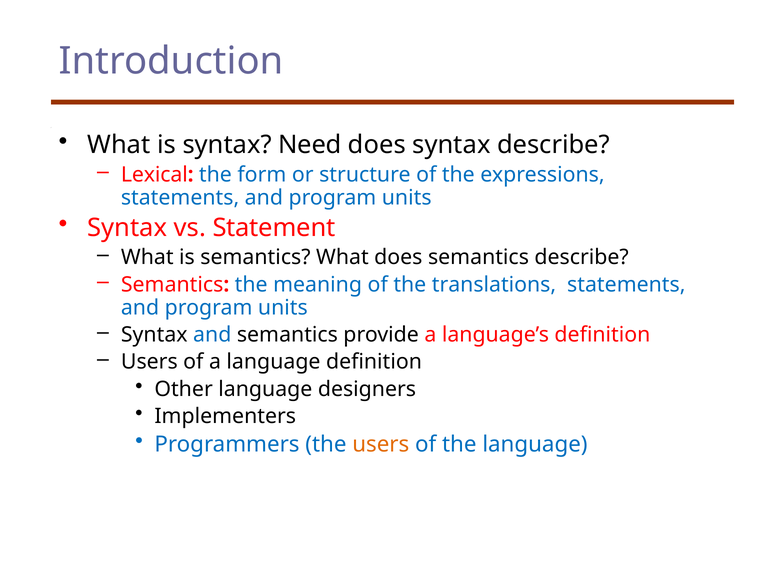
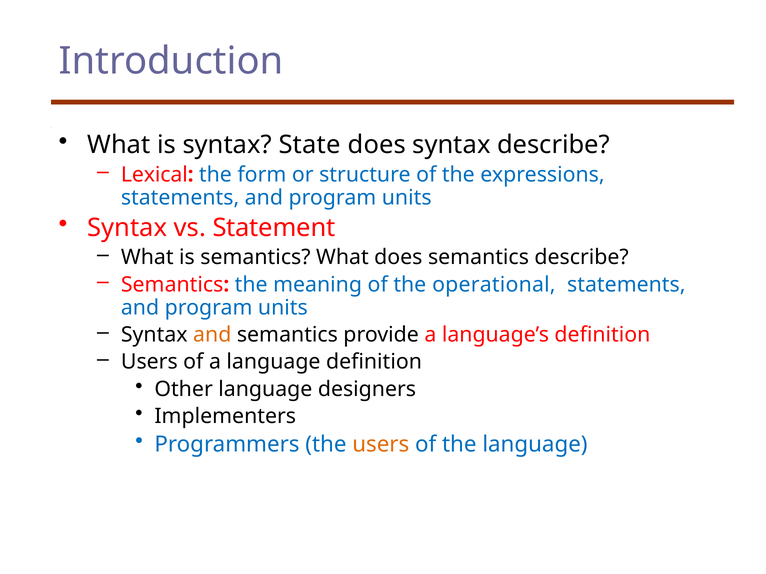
Need: Need -> State (310, 145)
translations: translations -> operational (494, 285)
and colour: blue -> orange (212, 335)
